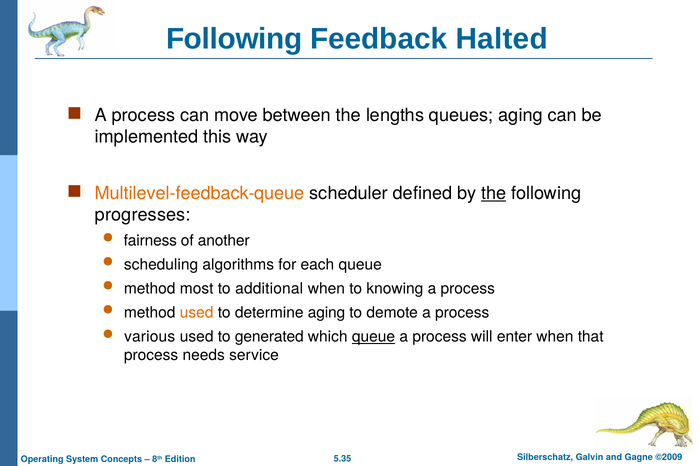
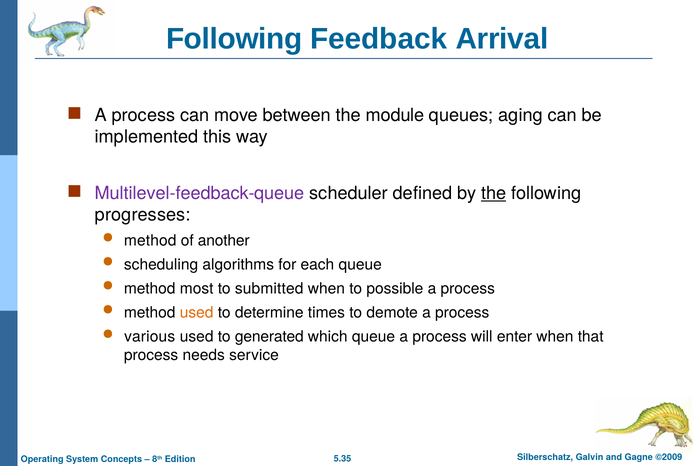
Halted: Halted -> Arrival (502, 39)
lengths: lengths -> module (395, 115)
Multilevel-feedback-queue colour: orange -> purple (200, 193)
fairness: fairness -> method (150, 240)
additional: additional -> submitted (269, 289)
knowing: knowing -> possible (395, 289)
determine aging: aging -> times (326, 313)
queue underline: present -> none (374, 337)
